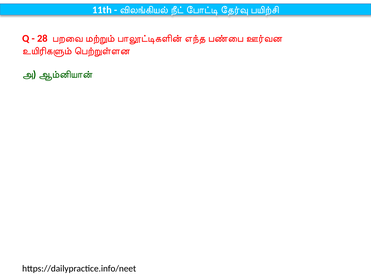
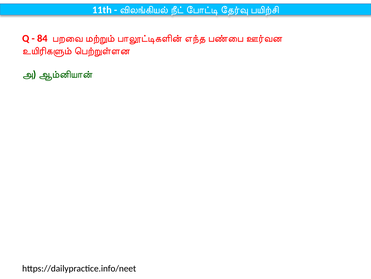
28: 28 -> 84 (42, 38)
